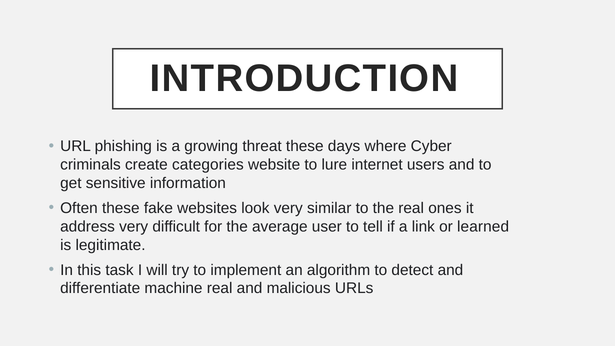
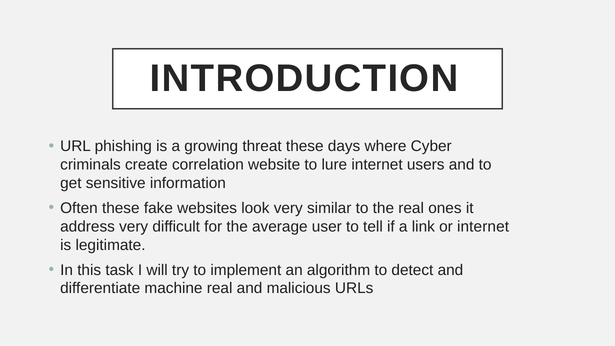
categories: categories -> correlation (208, 165)
or learned: learned -> internet (483, 227)
